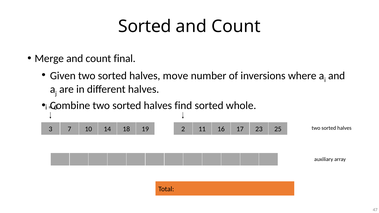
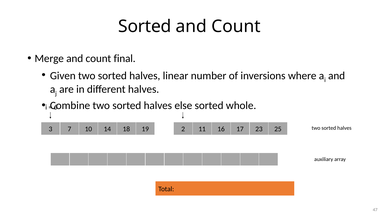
move: move -> linear (176, 76)
find: find -> else (183, 106)
